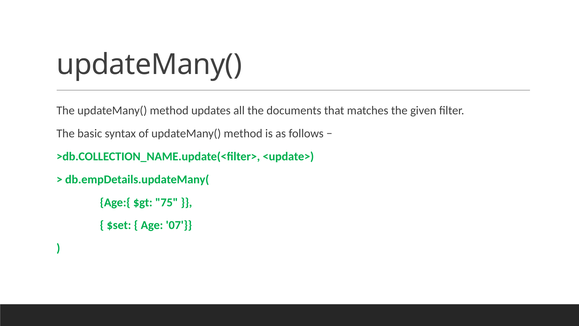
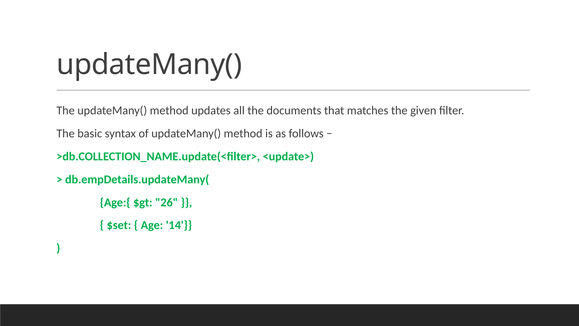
75: 75 -> 26 (167, 202)
07: 07 -> 14 (179, 225)
